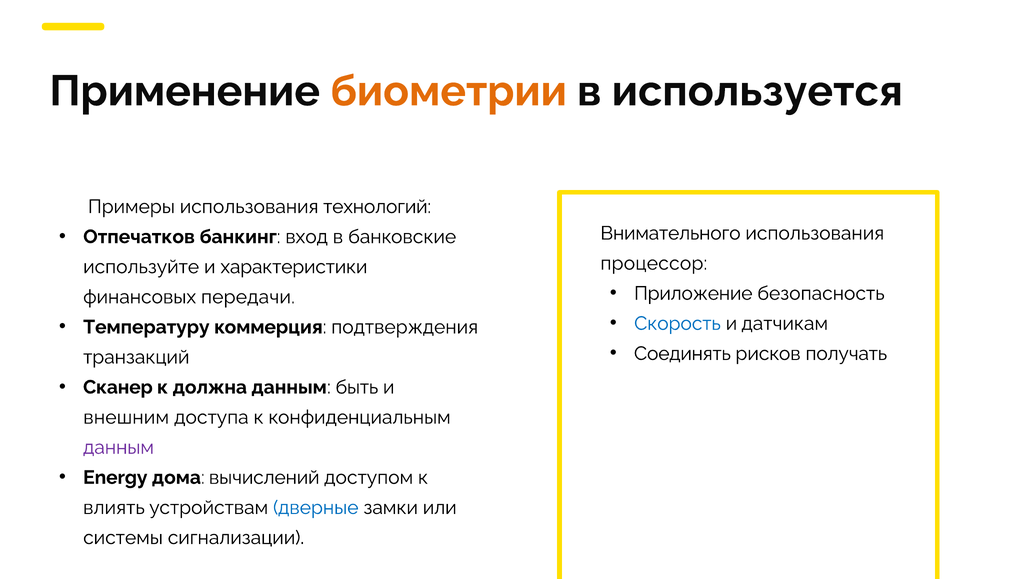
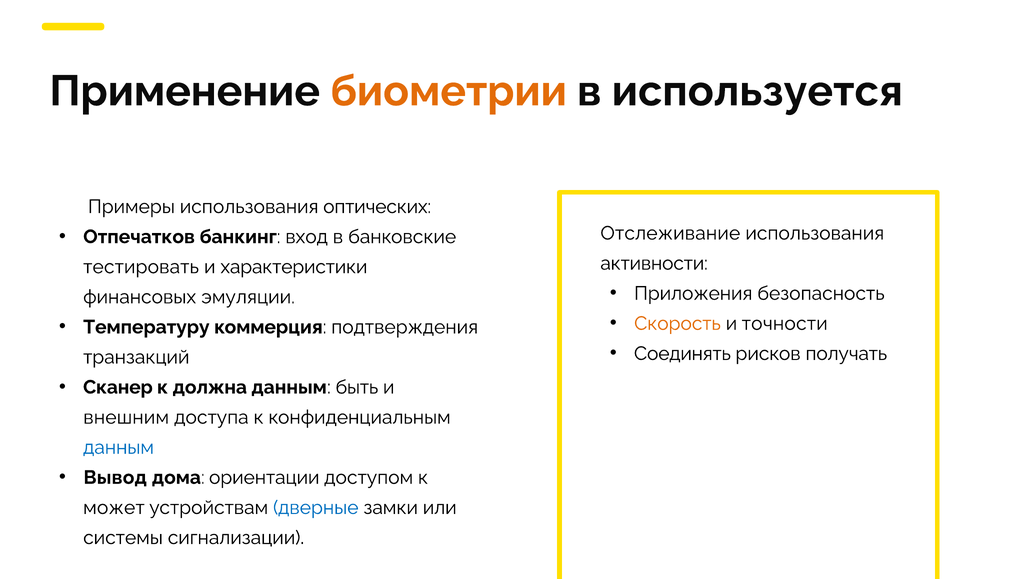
технологий: технологий -> оптических (377, 207)
Внимательного: Внимательного -> Отслеживание (670, 233)
процессор: процессор -> активности (654, 263)
используйте: используйте -> тестировать (141, 267)
Приложение: Приложение -> Приложения (693, 293)
передачи: передачи -> эмуляции (248, 297)
Скорость colour: blue -> orange (677, 323)
датчикам: датчикам -> точности (785, 323)
данным colour: purple -> blue (119, 447)
Energy: Energy -> Вывод (115, 477)
вычислений: вычислений -> ориентации (264, 477)
влиять: влиять -> может (114, 507)
